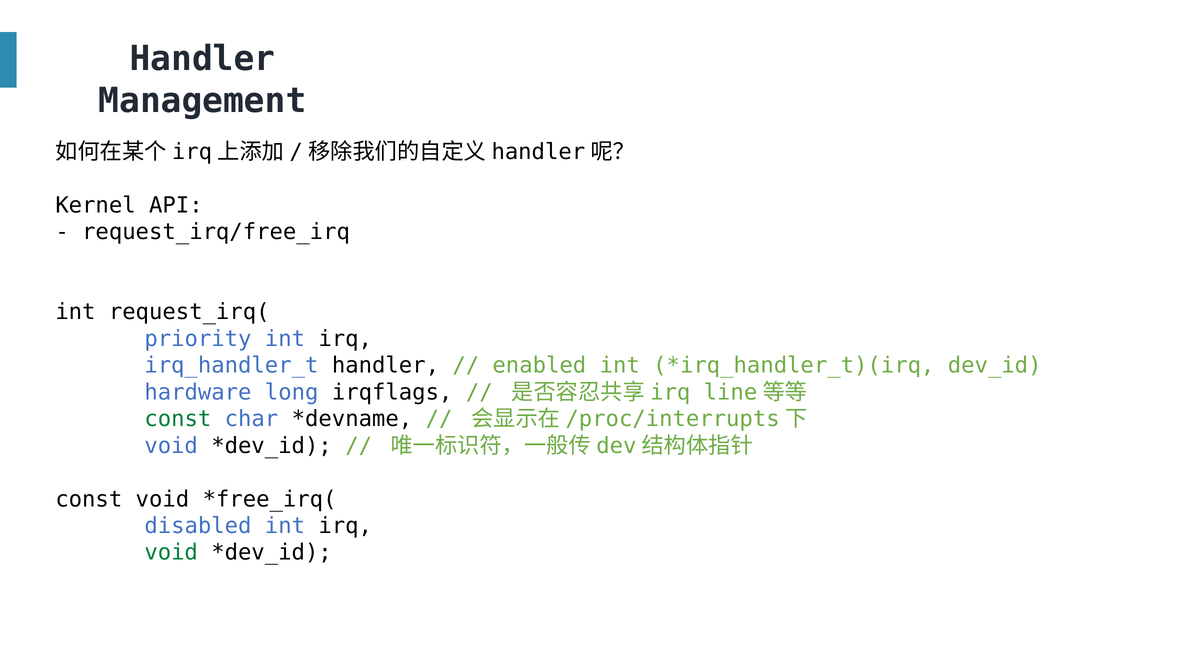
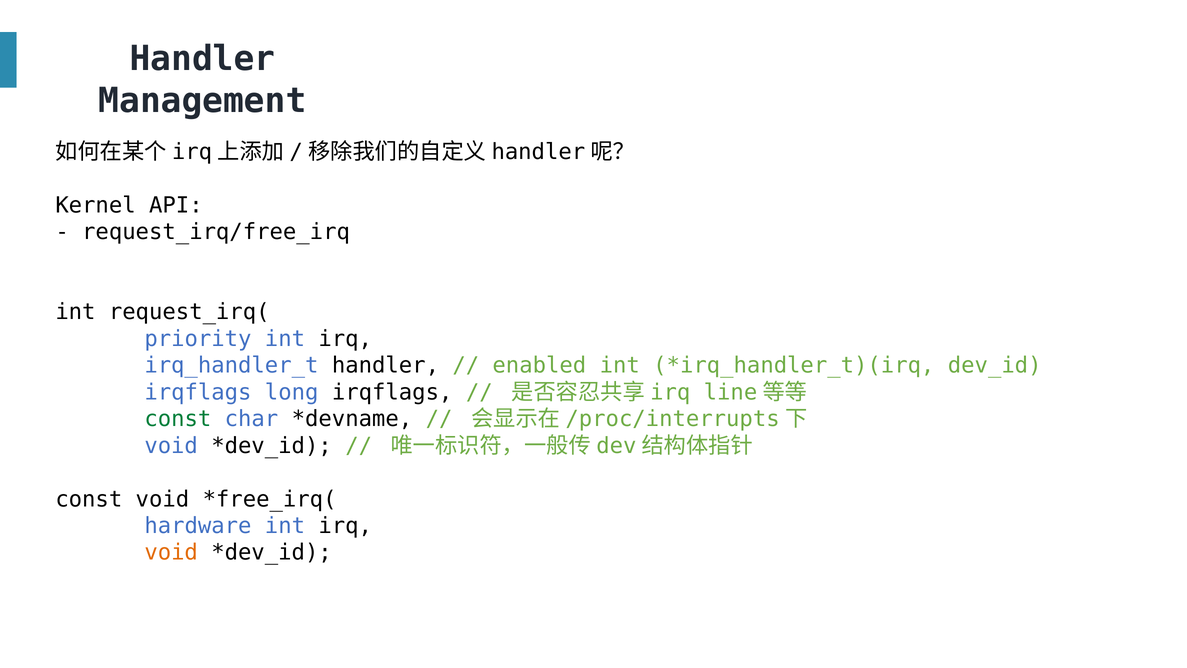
hardware: hardware -> irqflags (198, 392)
disabled: disabled -> hardware (198, 526)
void colour: green -> orange (171, 552)
